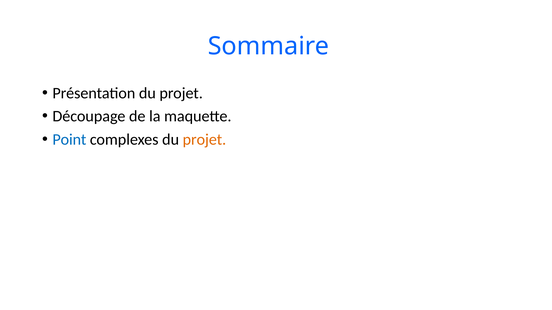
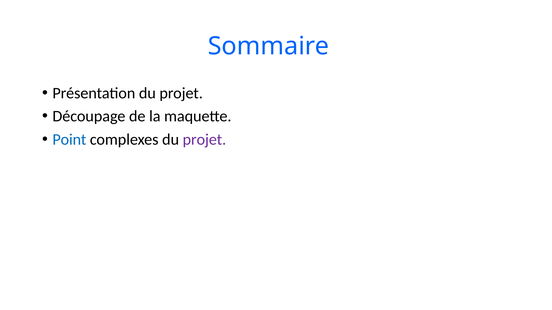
projet colour: orange -> purple (204, 140)
